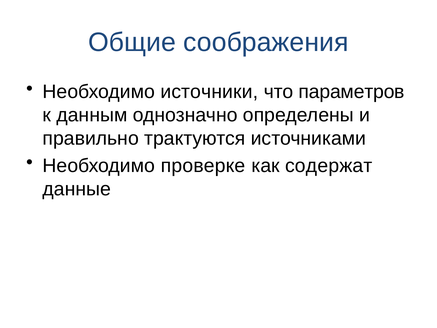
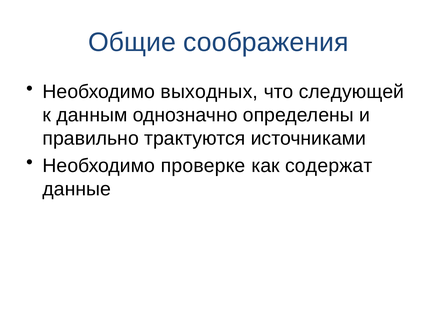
источники: источники -> выходных (209, 92)
параметров: параметров -> следующей (351, 92)
